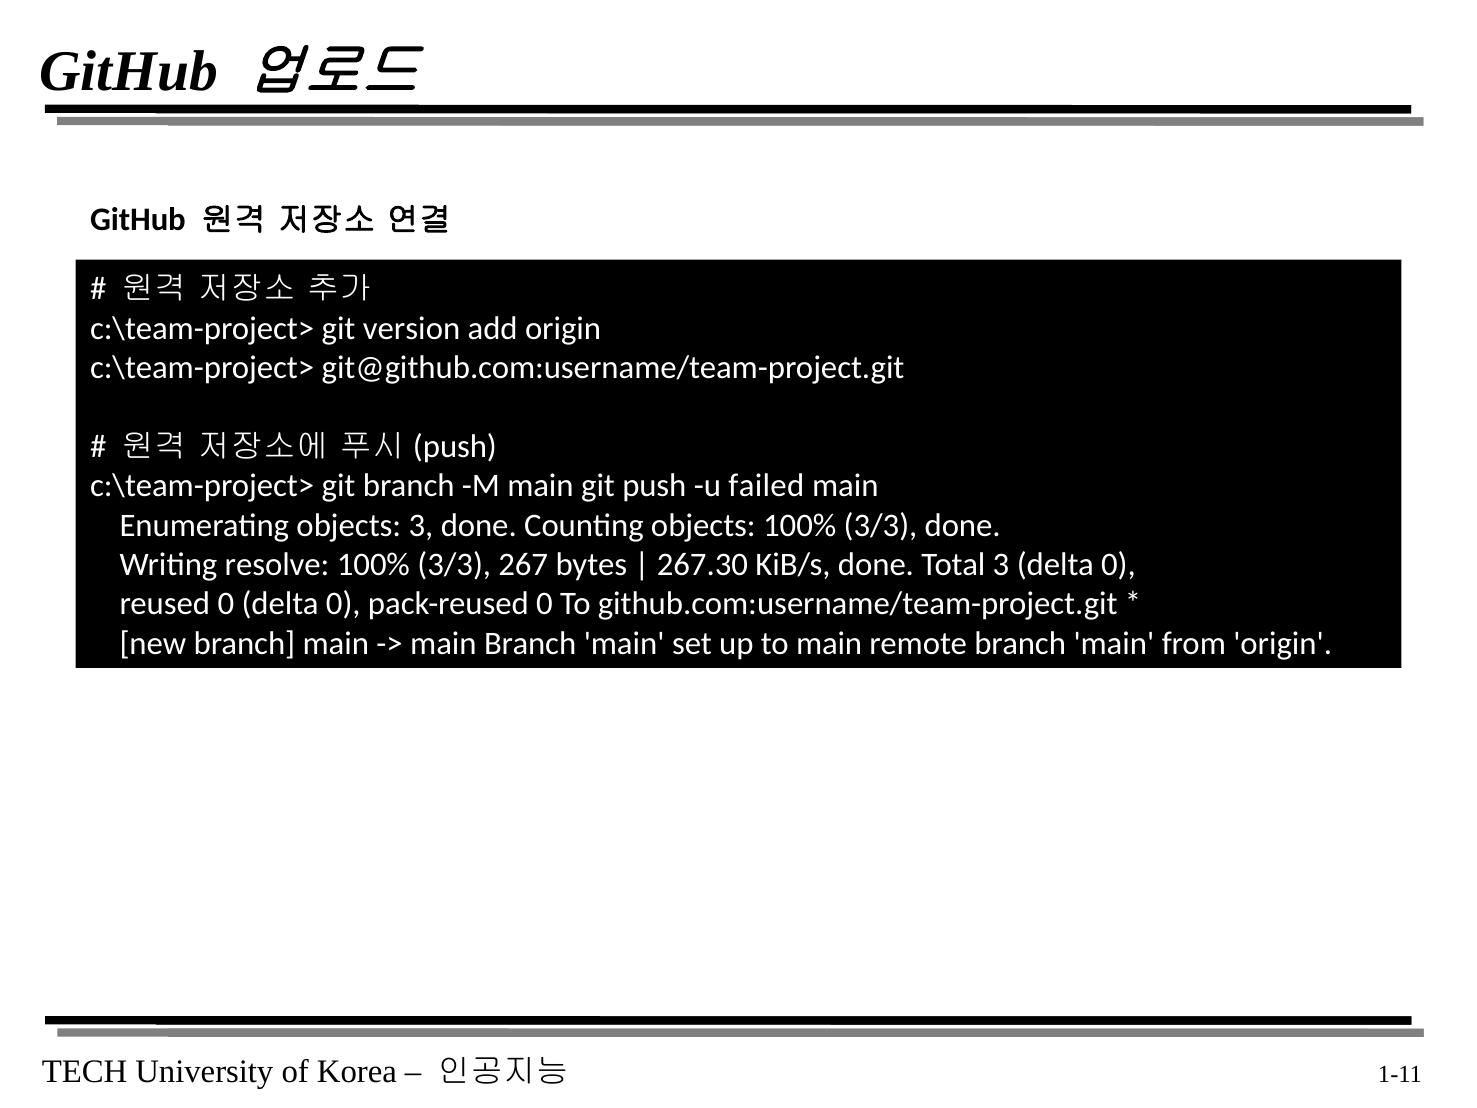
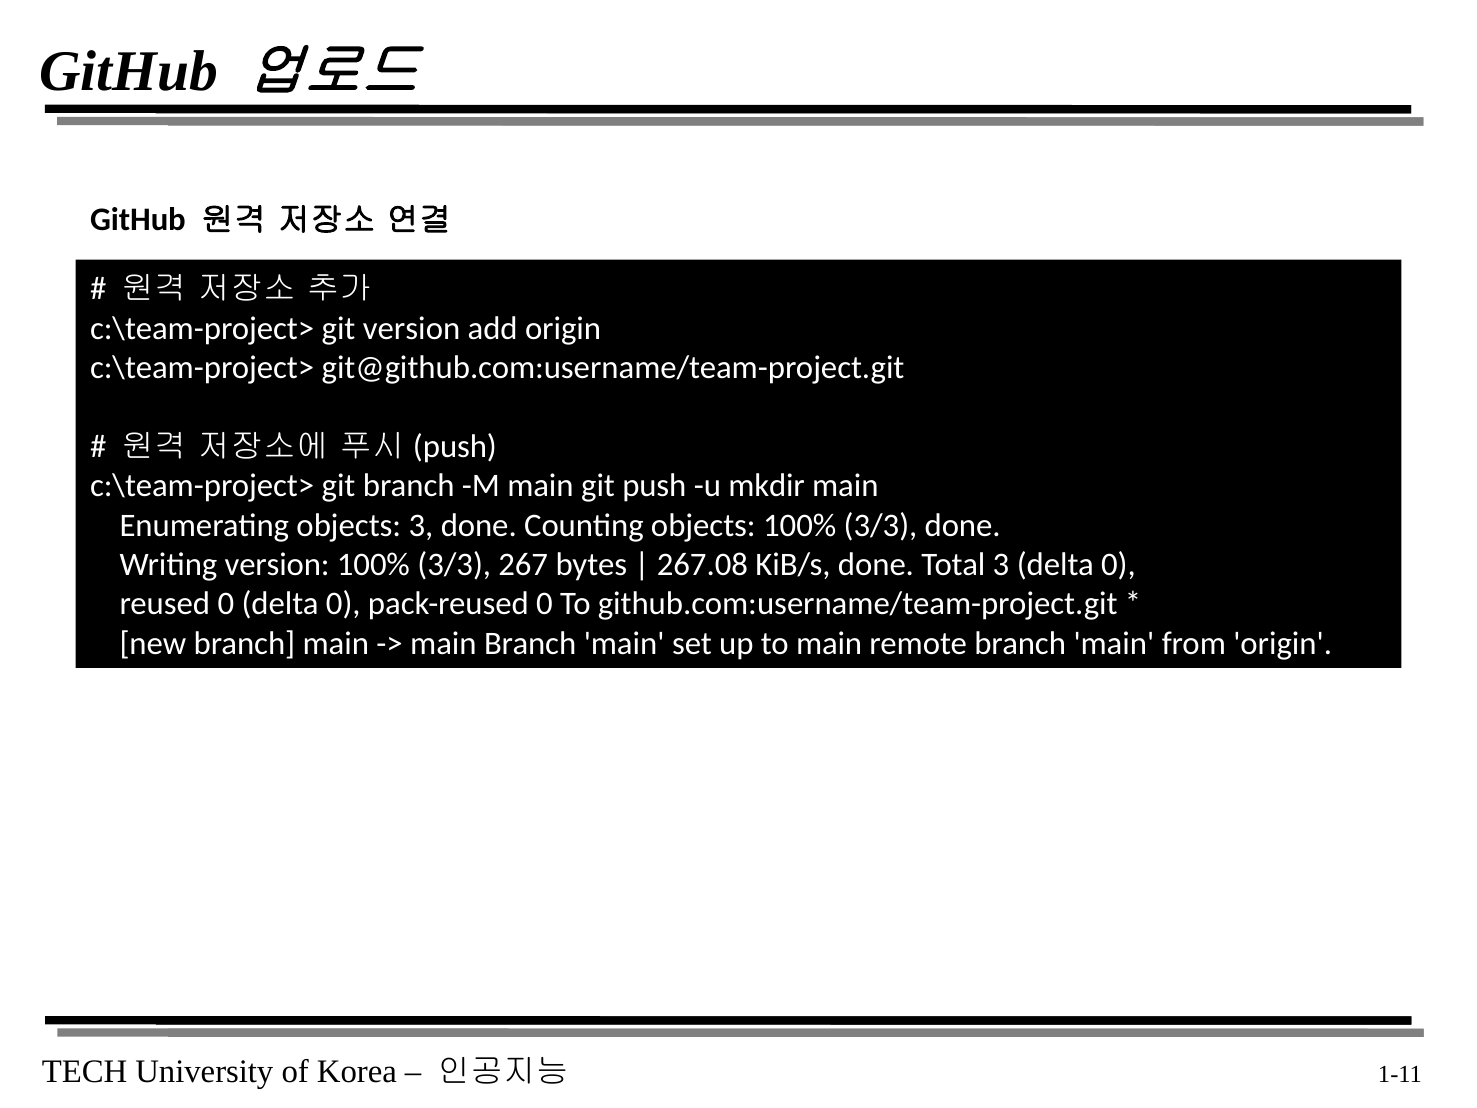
failed: failed -> mkdir (767, 486)
Writing resolve: resolve -> version (277, 564)
267.30: 267.30 -> 267.08 (702, 564)
